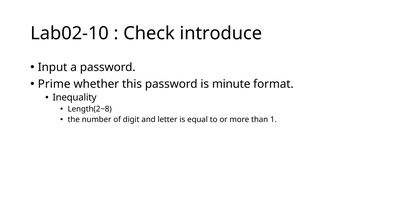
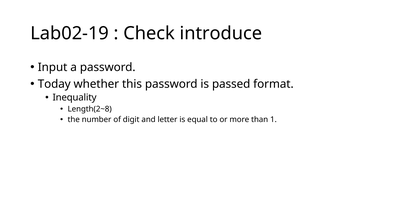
Lab02-10: Lab02-10 -> Lab02-19 (70, 33)
Prime: Prime -> Today (54, 84)
minute: minute -> passed (231, 84)
